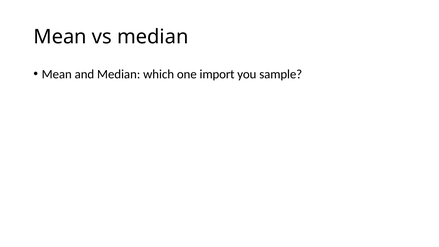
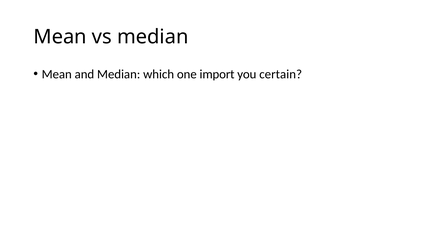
sample: sample -> certain (281, 74)
